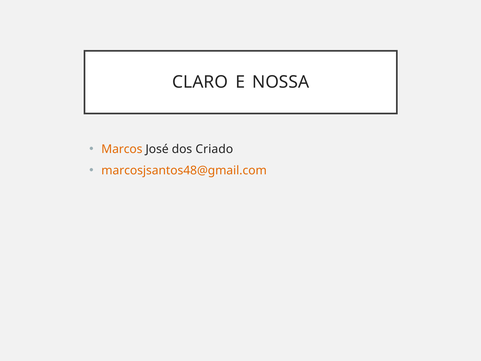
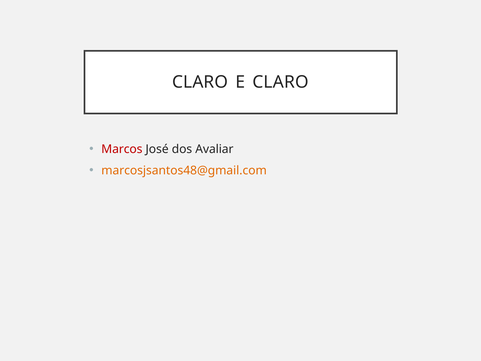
E NOSSA: NOSSA -> CLARO (281, 82)
Marcos colour: orange -> red (122, 149)
Criado: Criado -> Avaliar (214, 149)
